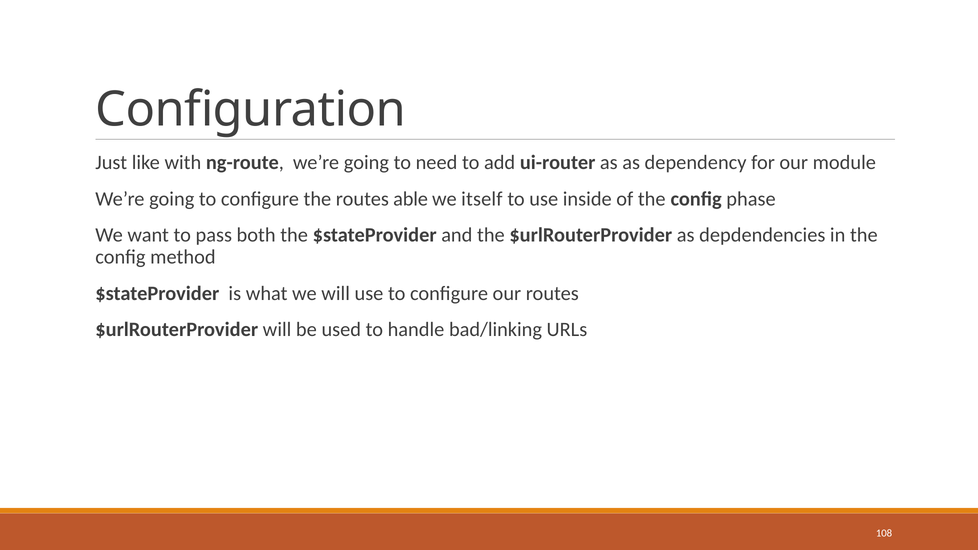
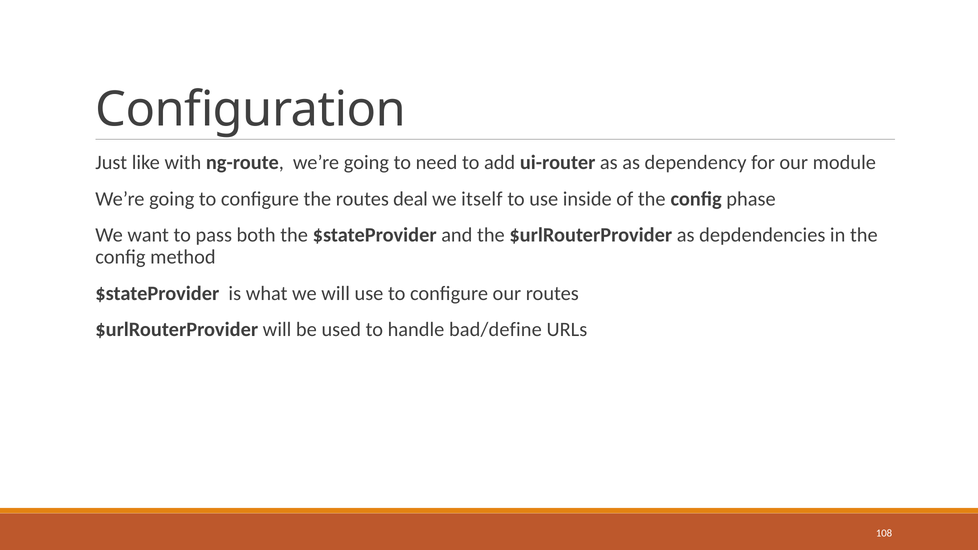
able: able -> deal (411, 199)
bad/linking: bad/linking -> bad/define (495, 330)
